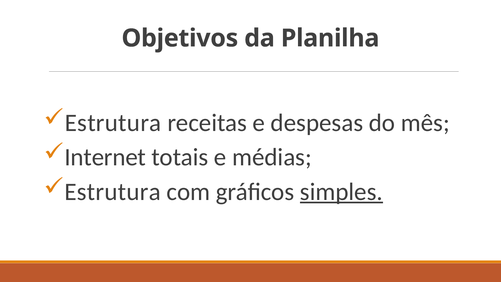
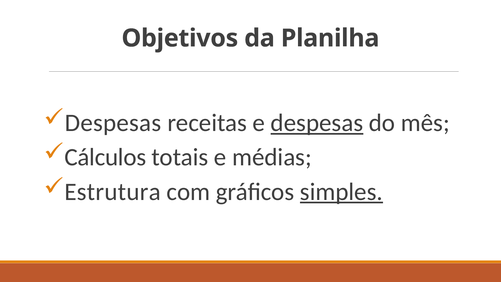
Estrutura: Estrutura -> Despesas (113, 123)
despesas underline: none -> present (317, 123)
Internet: Internet -> Cálculos (105, 157)
